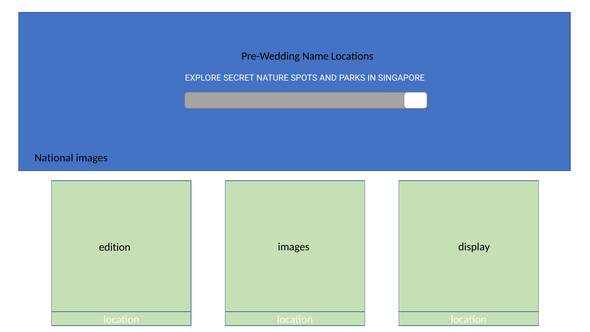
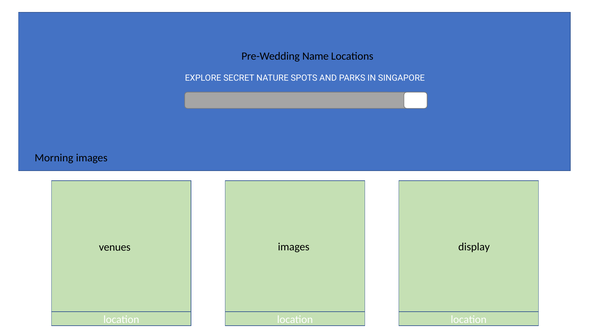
National: National -> Morning (54, 158)
edition: edition -> venues (115, 247)
